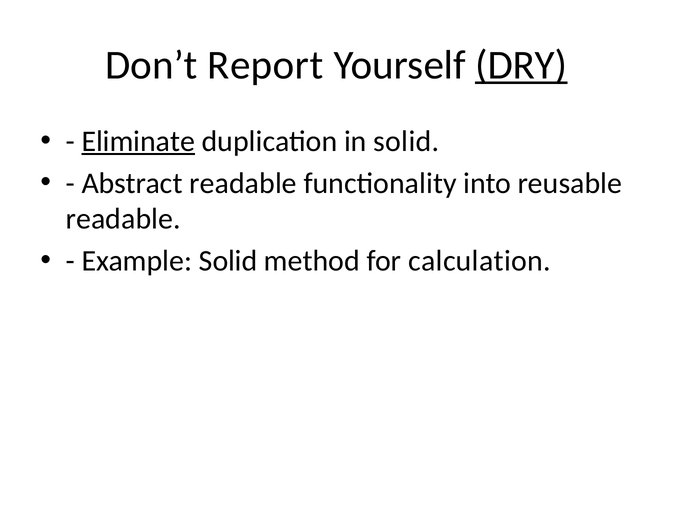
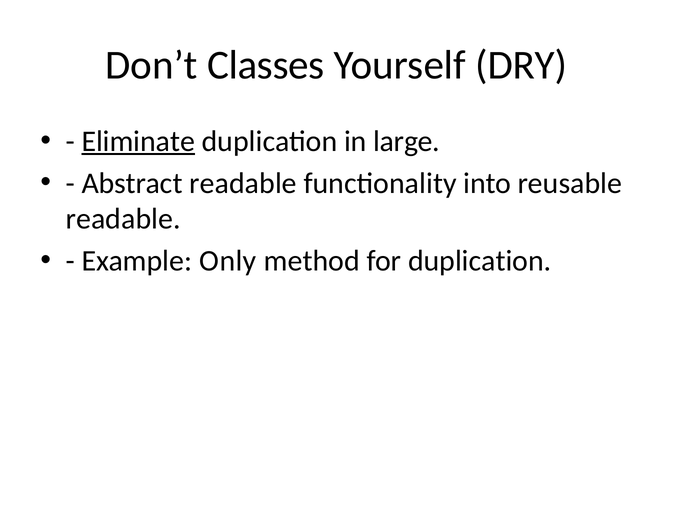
Report: Report -> Classes (266, 65)
DRY underline: present -> none (521, 65)
in solid: solid -> large (407, 141)
Example Solid: Solid -> Only (228, 261)
for calculation: calculation -> duplication (480, 261)
